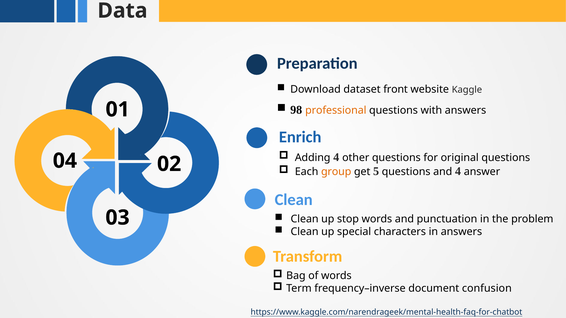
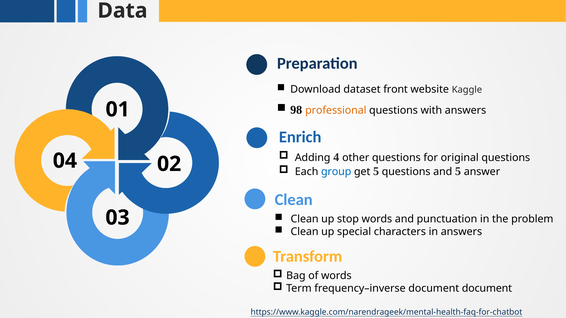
group colour: orange -> blue (336, 172)
and 4: 4 -> 5 (458, 172)
document confusion: confusion -> document (487, 289)
